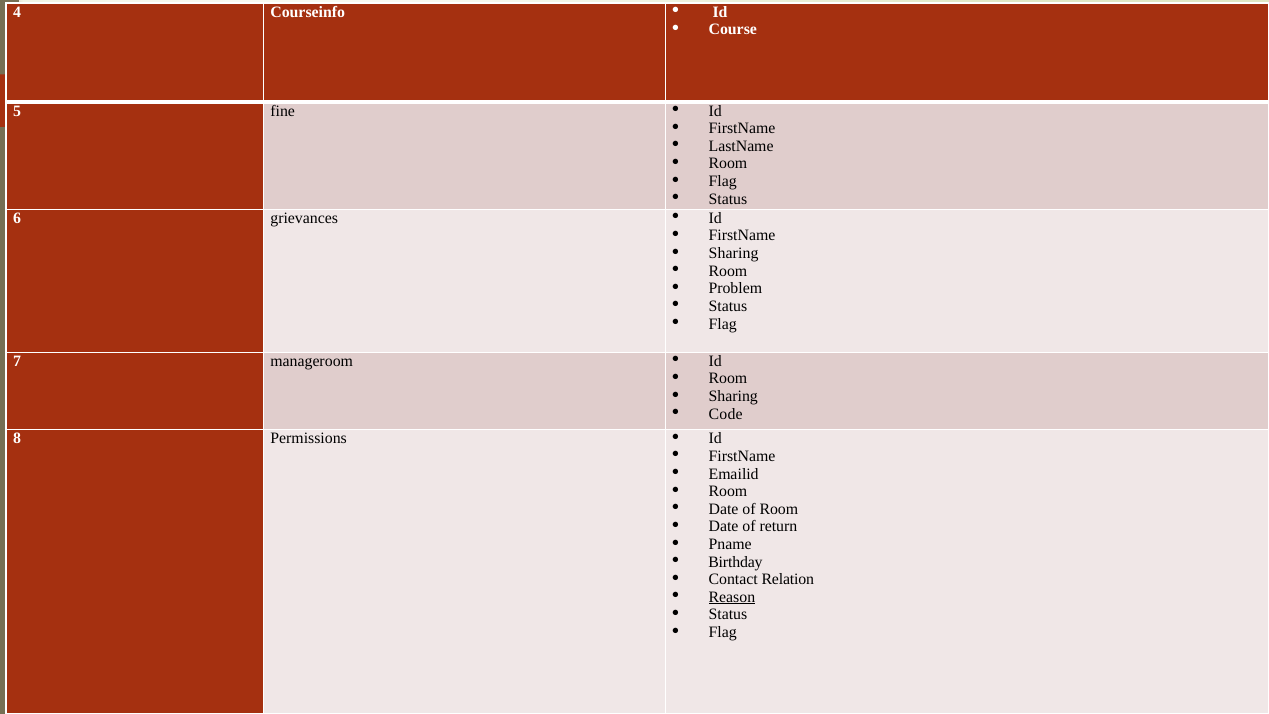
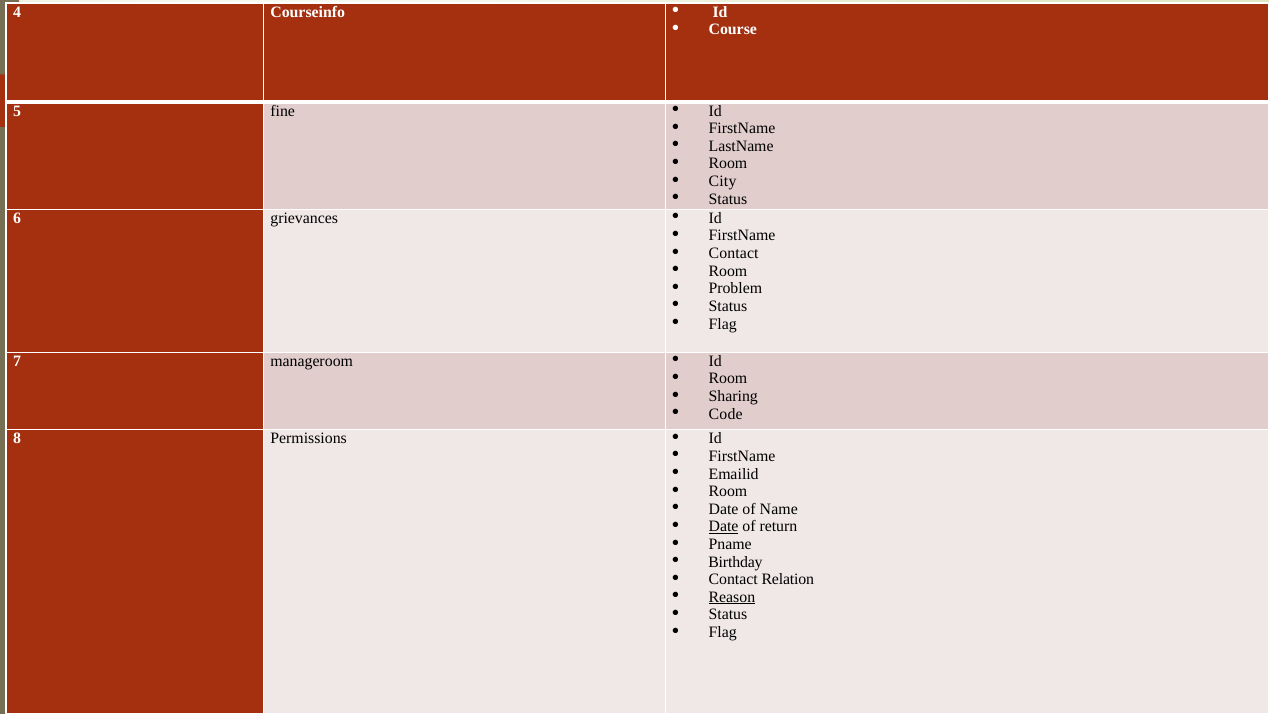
Flag: Flag -> City (723, 181)
Sharing: Sharing -> Contact (734, 253)
of Room: Room -> Name (779, 509)
Date underline: none -> present (724, 527)
